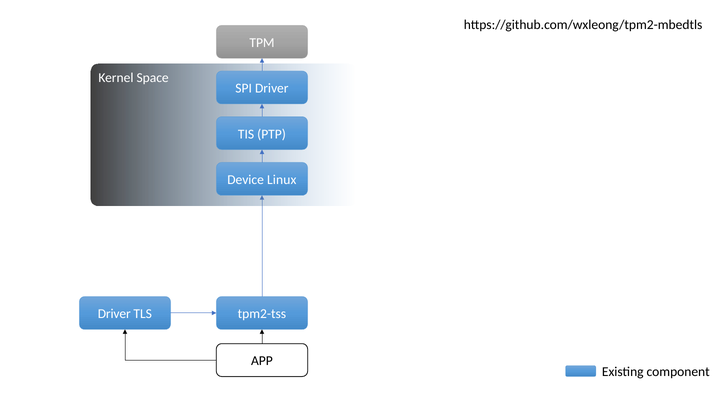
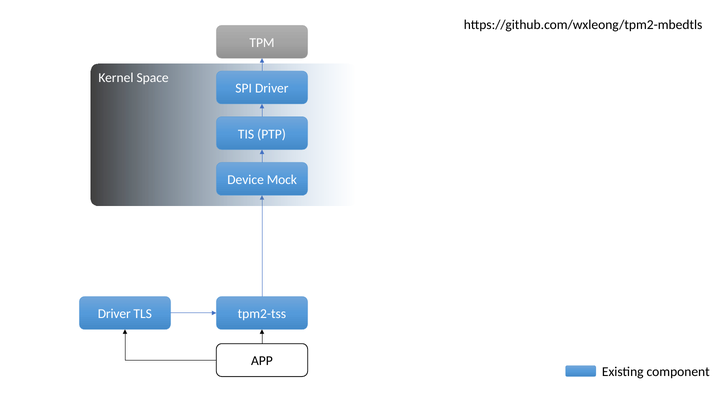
Linux: Linux -> Mock (282, 180)
